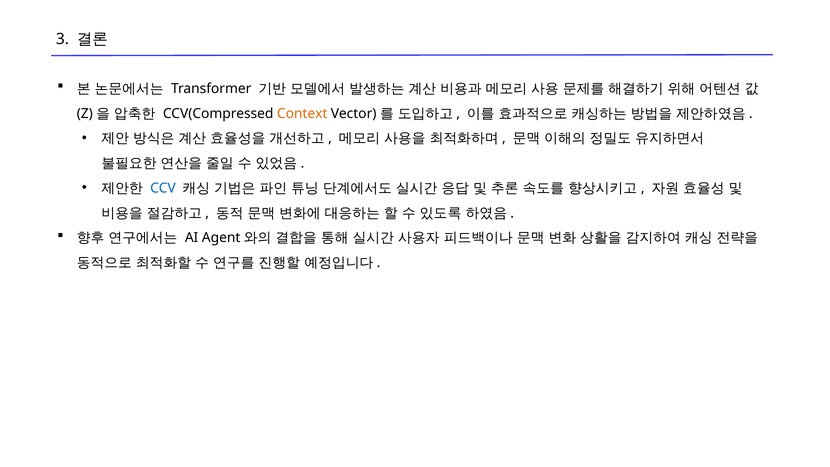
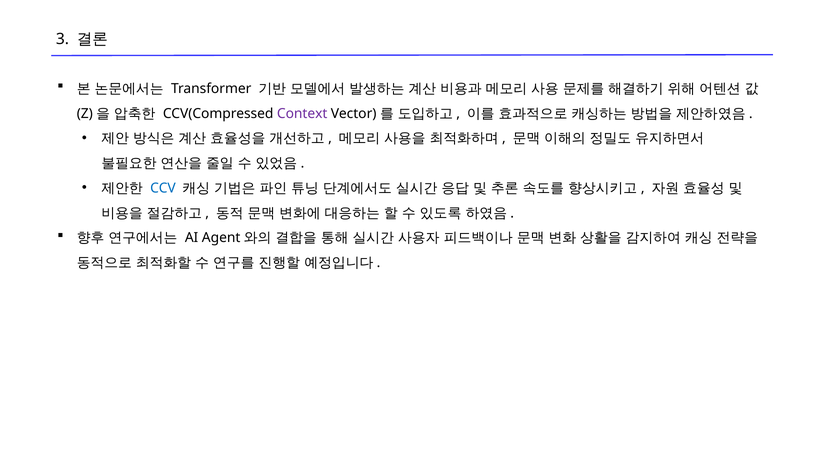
Context colour: orange -> purple (302, 113)
